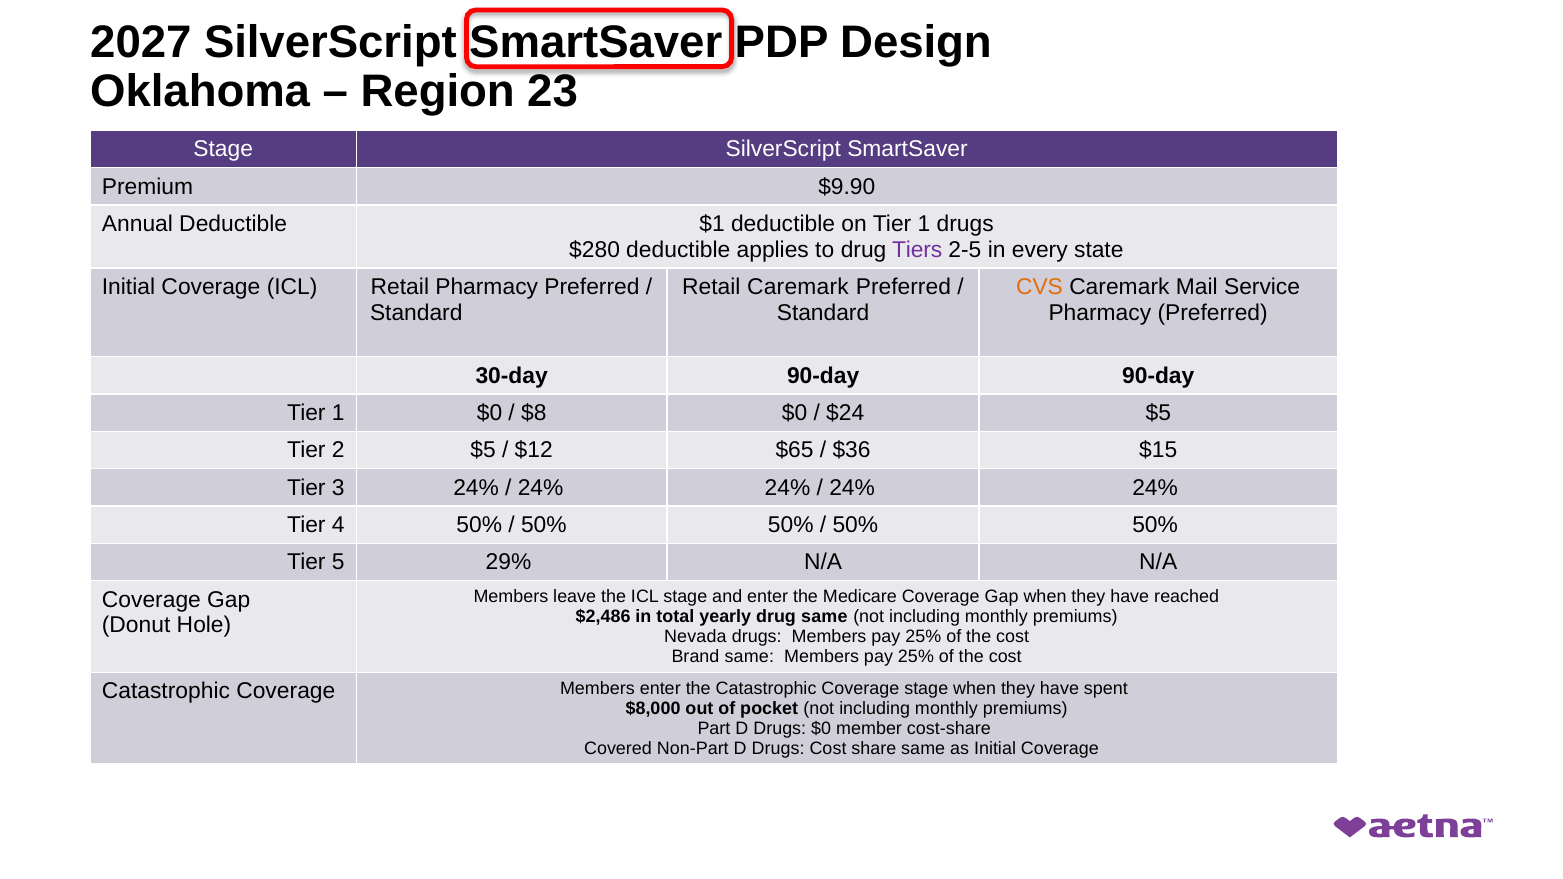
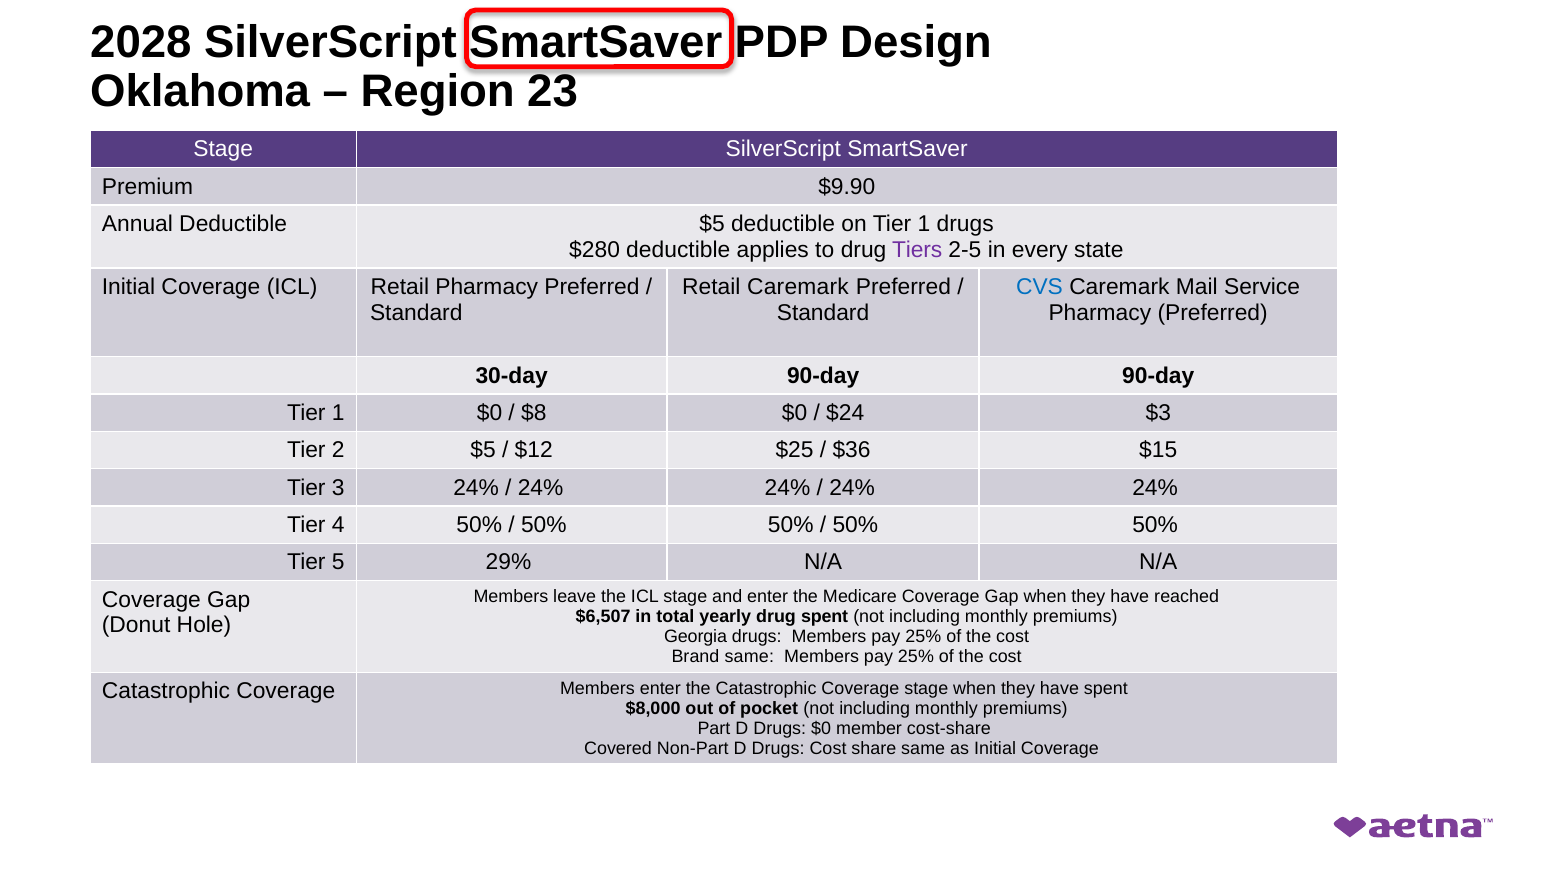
2027: 2027 -> 2028 (141, 42)
Deductible $1: $1 -> $5 (712, 224)
CVS colour: orange -> blue (1039, 287)
$24 $5: $5 -> $3 (1158, 413)
$65: $65 -> $25 (795, 450)
$2,486: $2,486 -> $6,507 (603, 617)
drug same: same -> spent (825, 617)
Nevada: Nevada -> Georgia (696, 637)
